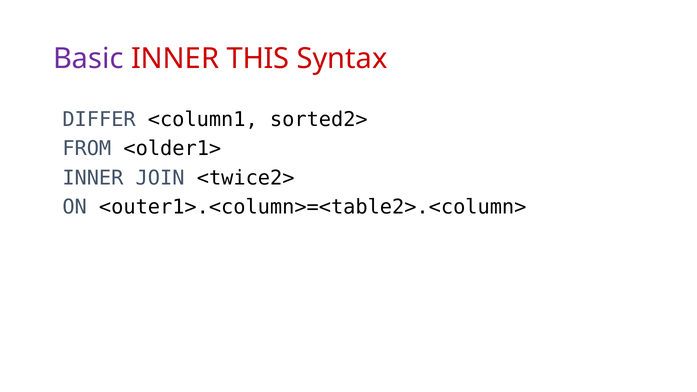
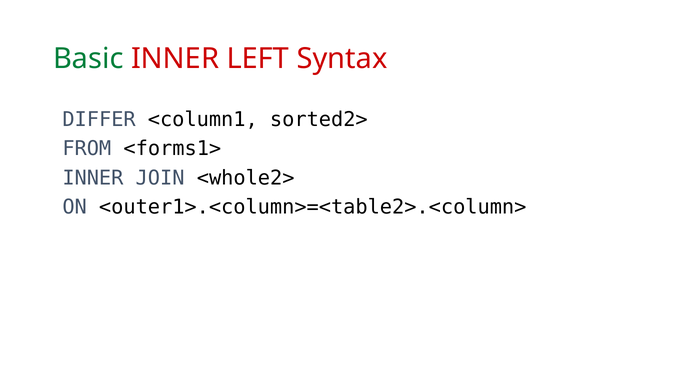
Basic colour: purple -> green (88, 59)
THIS: THIS -> LEFT (258, 59)
<older1>: <older1> -> <forms1> (172, 149)
<twice2>: <twice2> -> <whole2> (246, 178)
